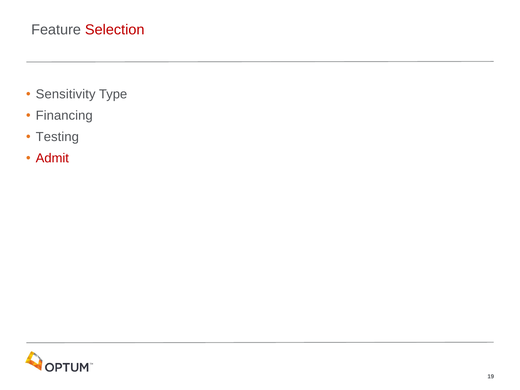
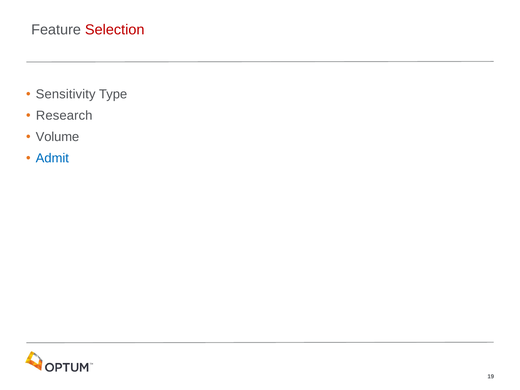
Financing: Financing -> Research (64, 116)
Testing: Testing -> Volume (57, 137)
Admit colour: red -> blue (52, 158)
